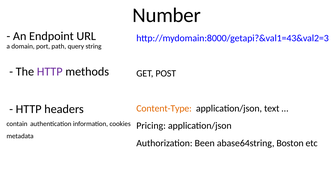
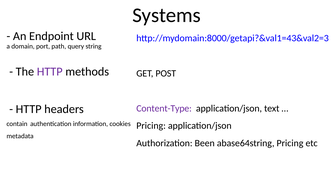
Number: Number -> Systems (167, 15)
Content-Type colour: orange -> purple (164, 109)
abase64string Boston: Boston -> Pricing (290, 143)
